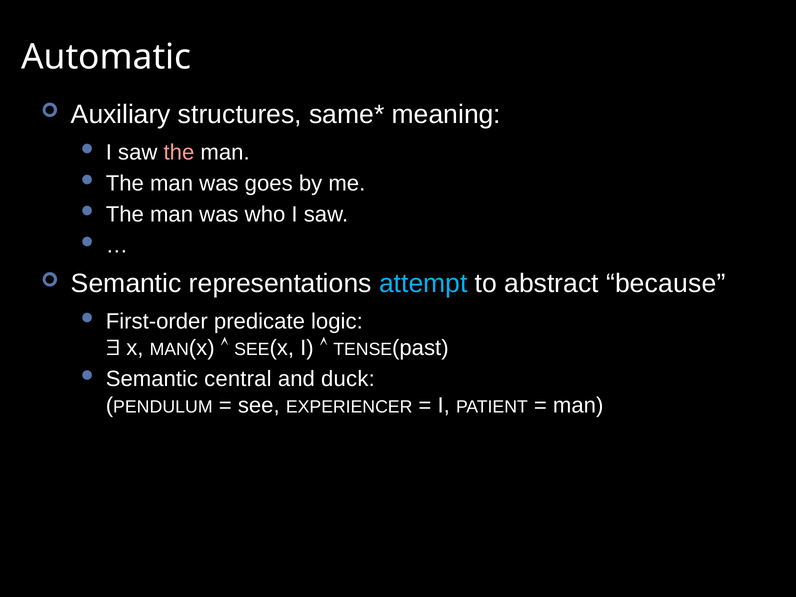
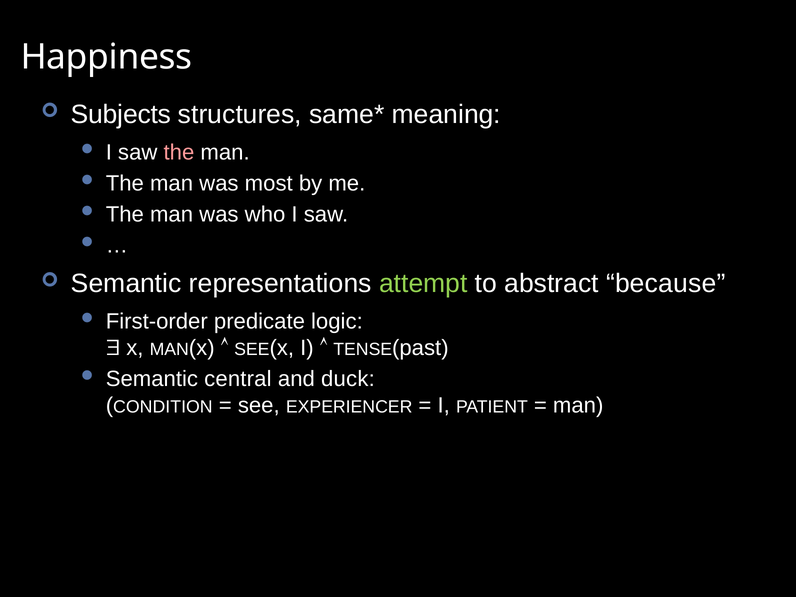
Automatic: Automatic -> Happiness (106, 57)
Auxiliary: Auxiliary -> Subjects (121, 115)
goes: goes -> most (269, 183)
attempt colour: light blue -> light green (423, 284)
PENDULUM: PENDULUM -> CONDITION (163, 407)
